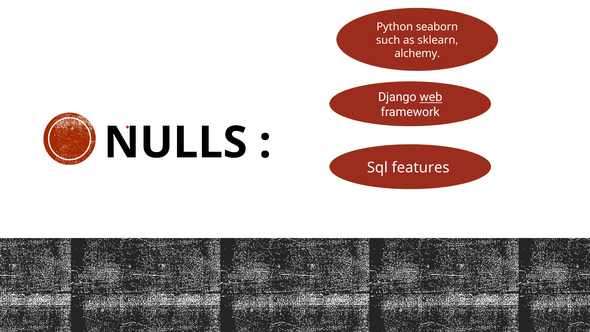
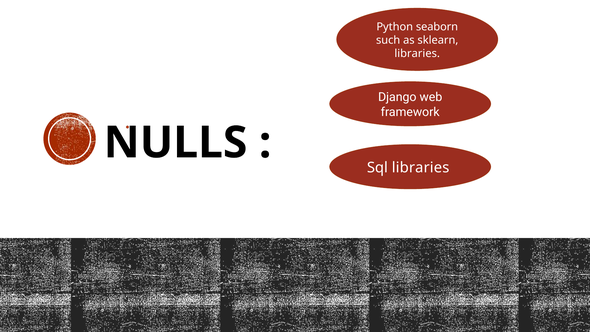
alchemy: alchemy -> libraries (417, 53)
web underline: present -> none (431, 97)
Sql features: features -> libraries (421, 168)
